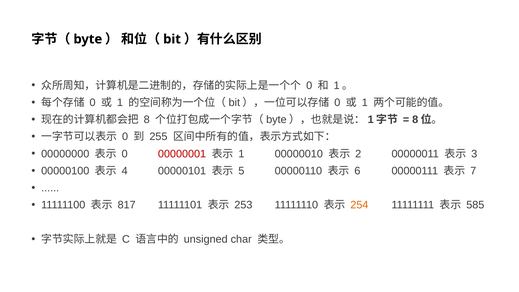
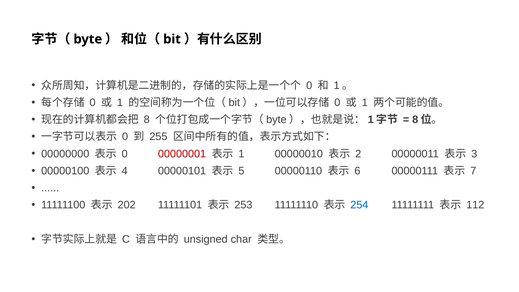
817: 817 -> 202 (127, 205)
254 colour: orange -> blue (359, 205)
585: 585 -> 112 (475, 205)
